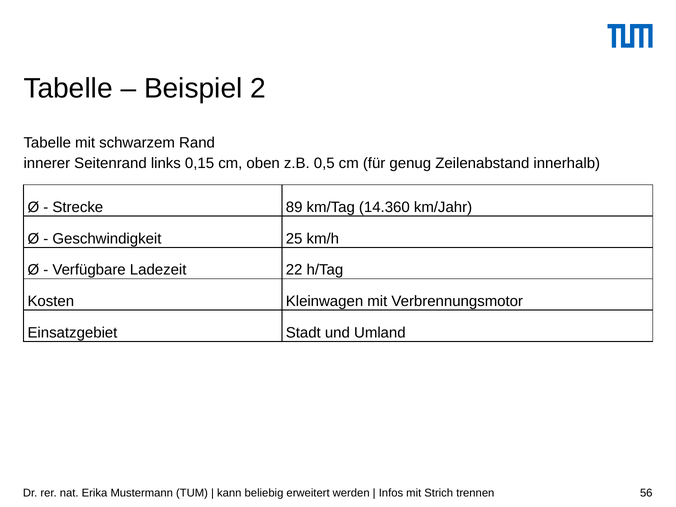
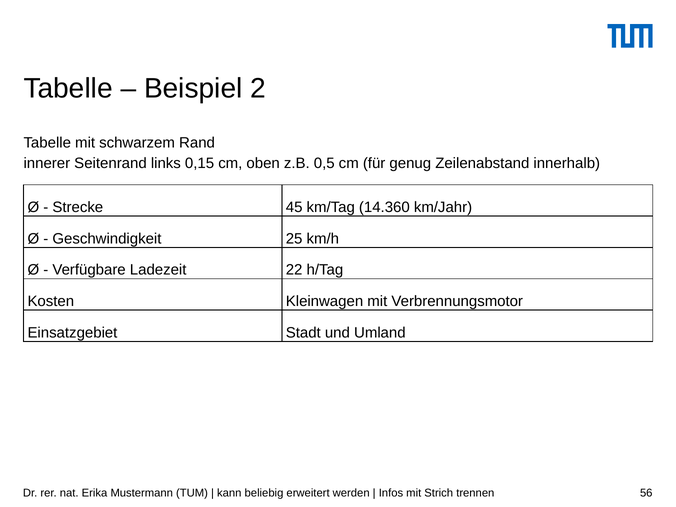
89: 89 -> 45 (294, 207)
